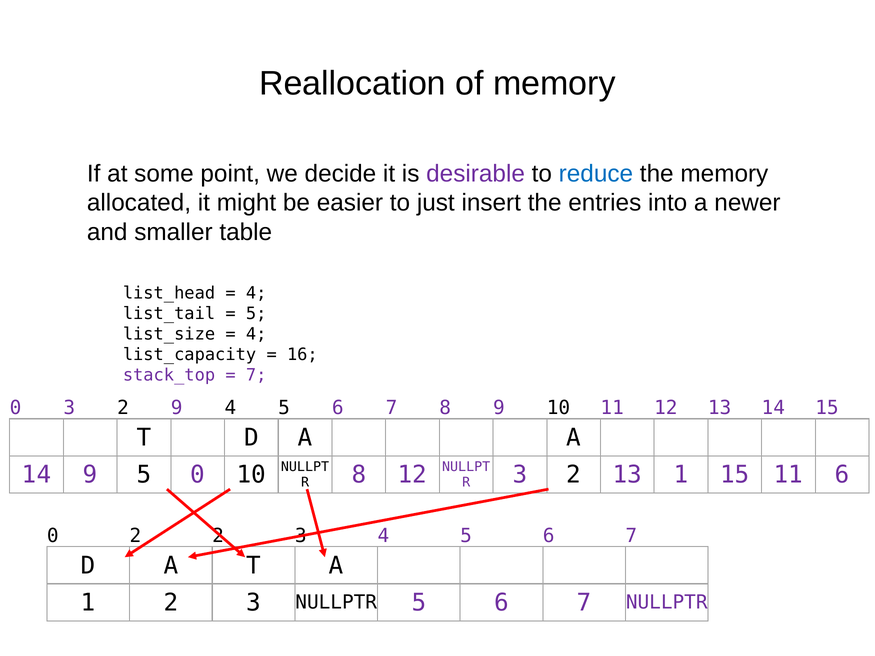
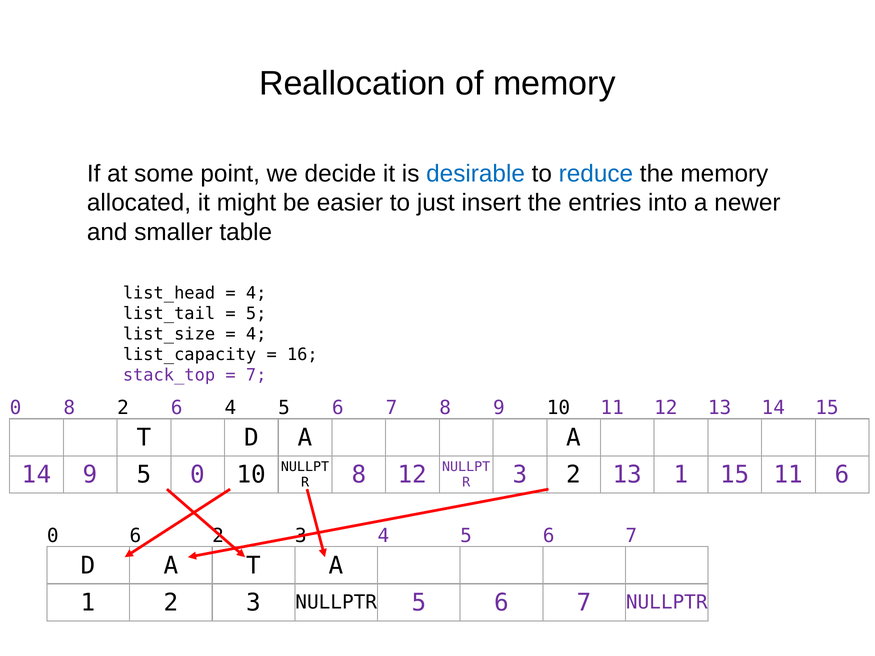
desirable colour: purple -> blue (476, 174)
0 3: 3 -> 8 (69, 408)
2 9: 9 -> 6 (177, 408)
0 2: 2 -> 6 (135, 536)
